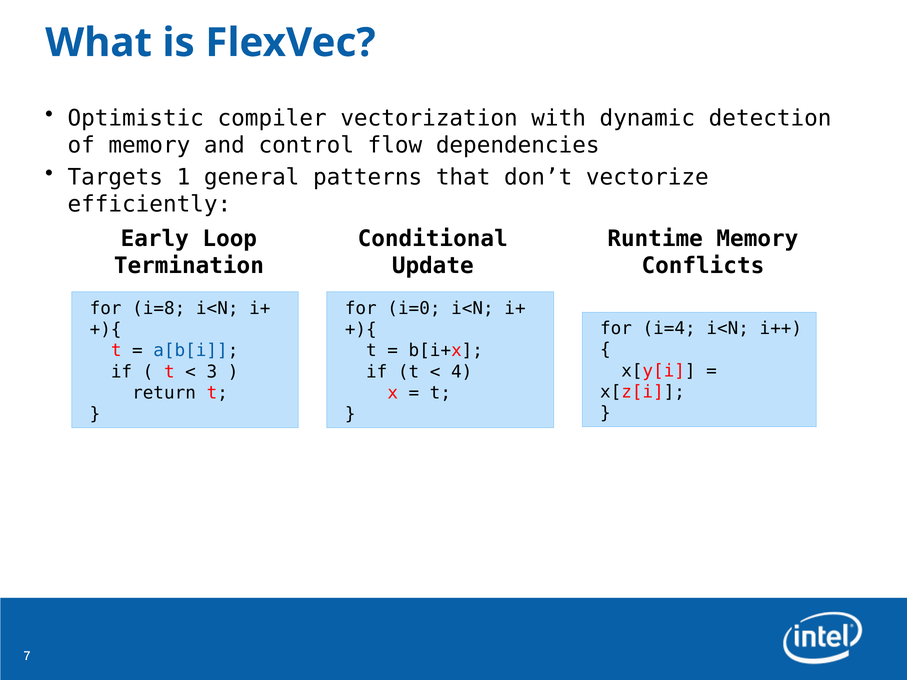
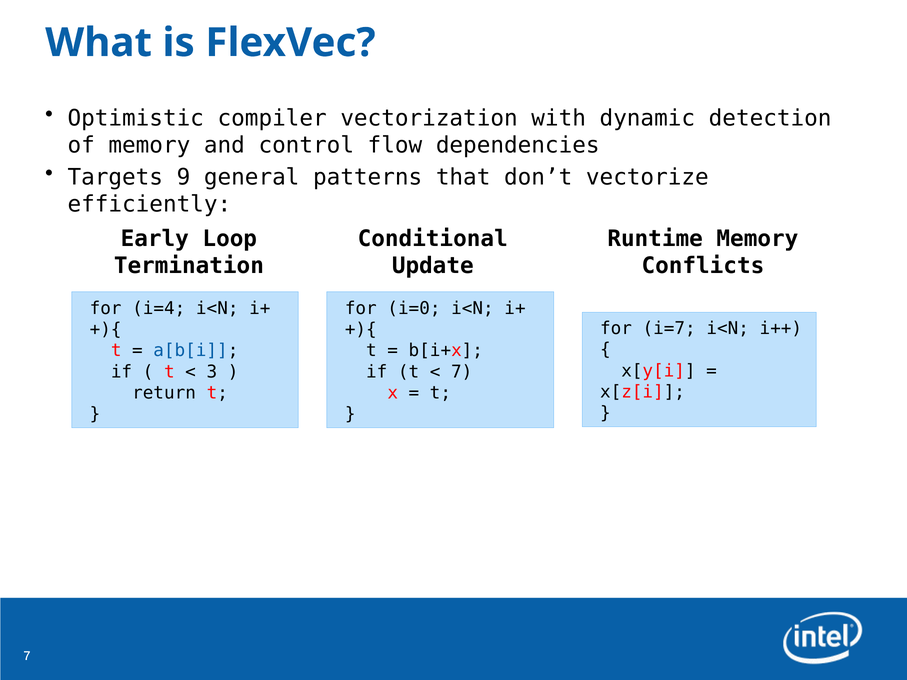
1: 1 -> 9 (183, 177)
i=8: i=8 -> i=4 (159, 308)
i=4: i=4 -> i=7 (669, 328)
4: 4 -> 7 (462, 372)
